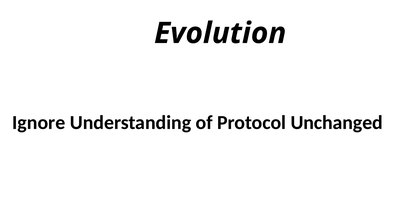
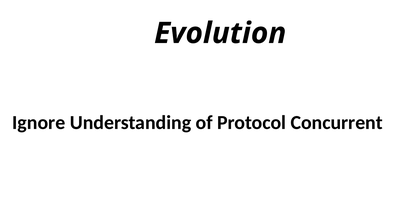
Unchanged: Unchanged -> Concurrent (337, 123)
